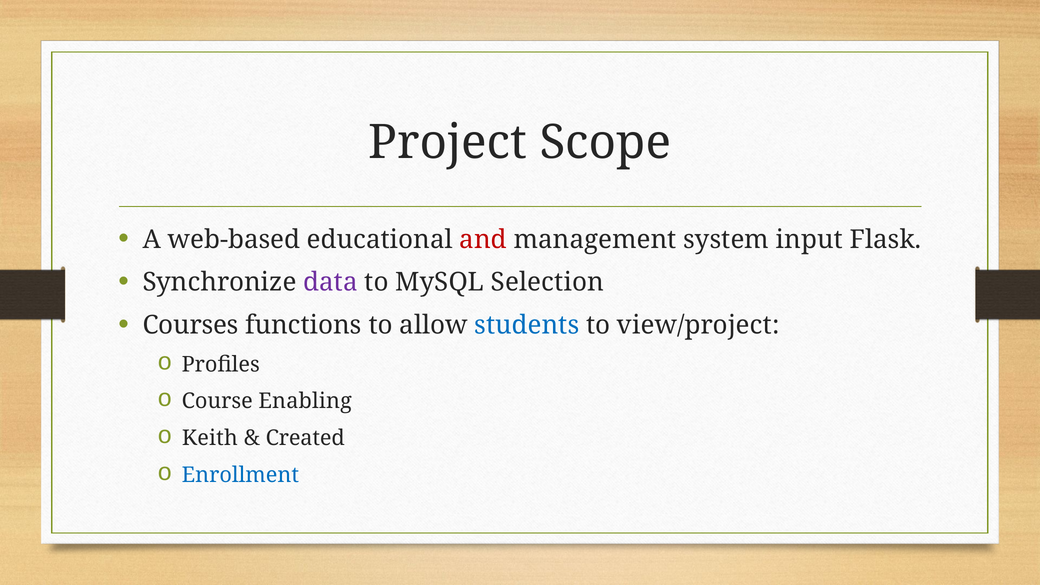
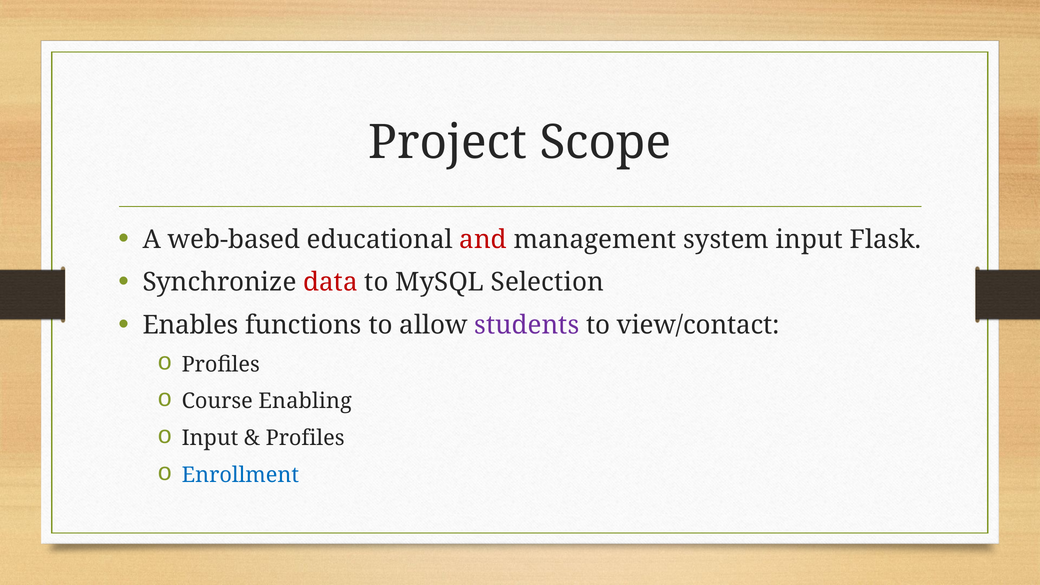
data colour: purple -> red (331, 282)
Courses: Courses -> Enables (191, 325)
students colour: blue -> purple (527, 325)
view/project: view/project -> view/contact (698, 325)
Keith: Keith -> Input (210, 438)
Created: Created -> Profiles (305, 438)
